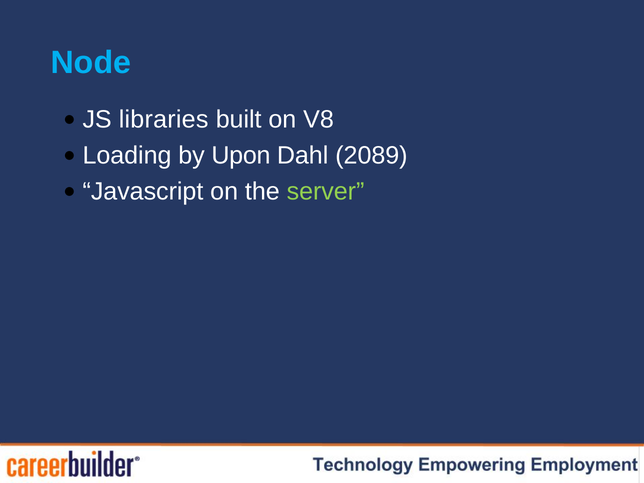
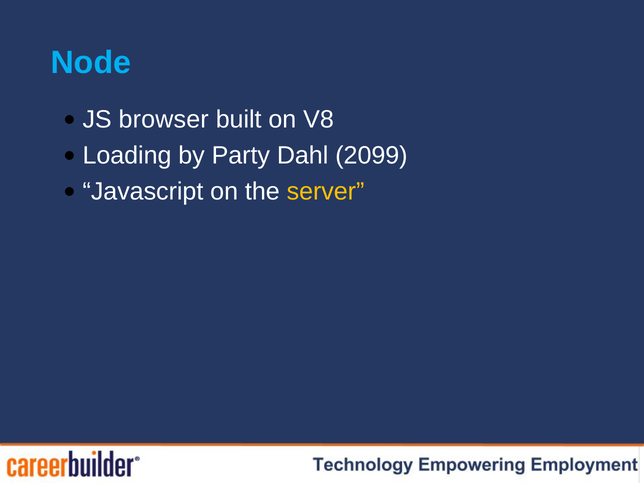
libraries: libraries -> browser (164, 120)
Upon: Upon -> Party (241, 156)
2089: 2089 -> 2099 (371, 156)
server colour: light green -> yellow (326, 192)
